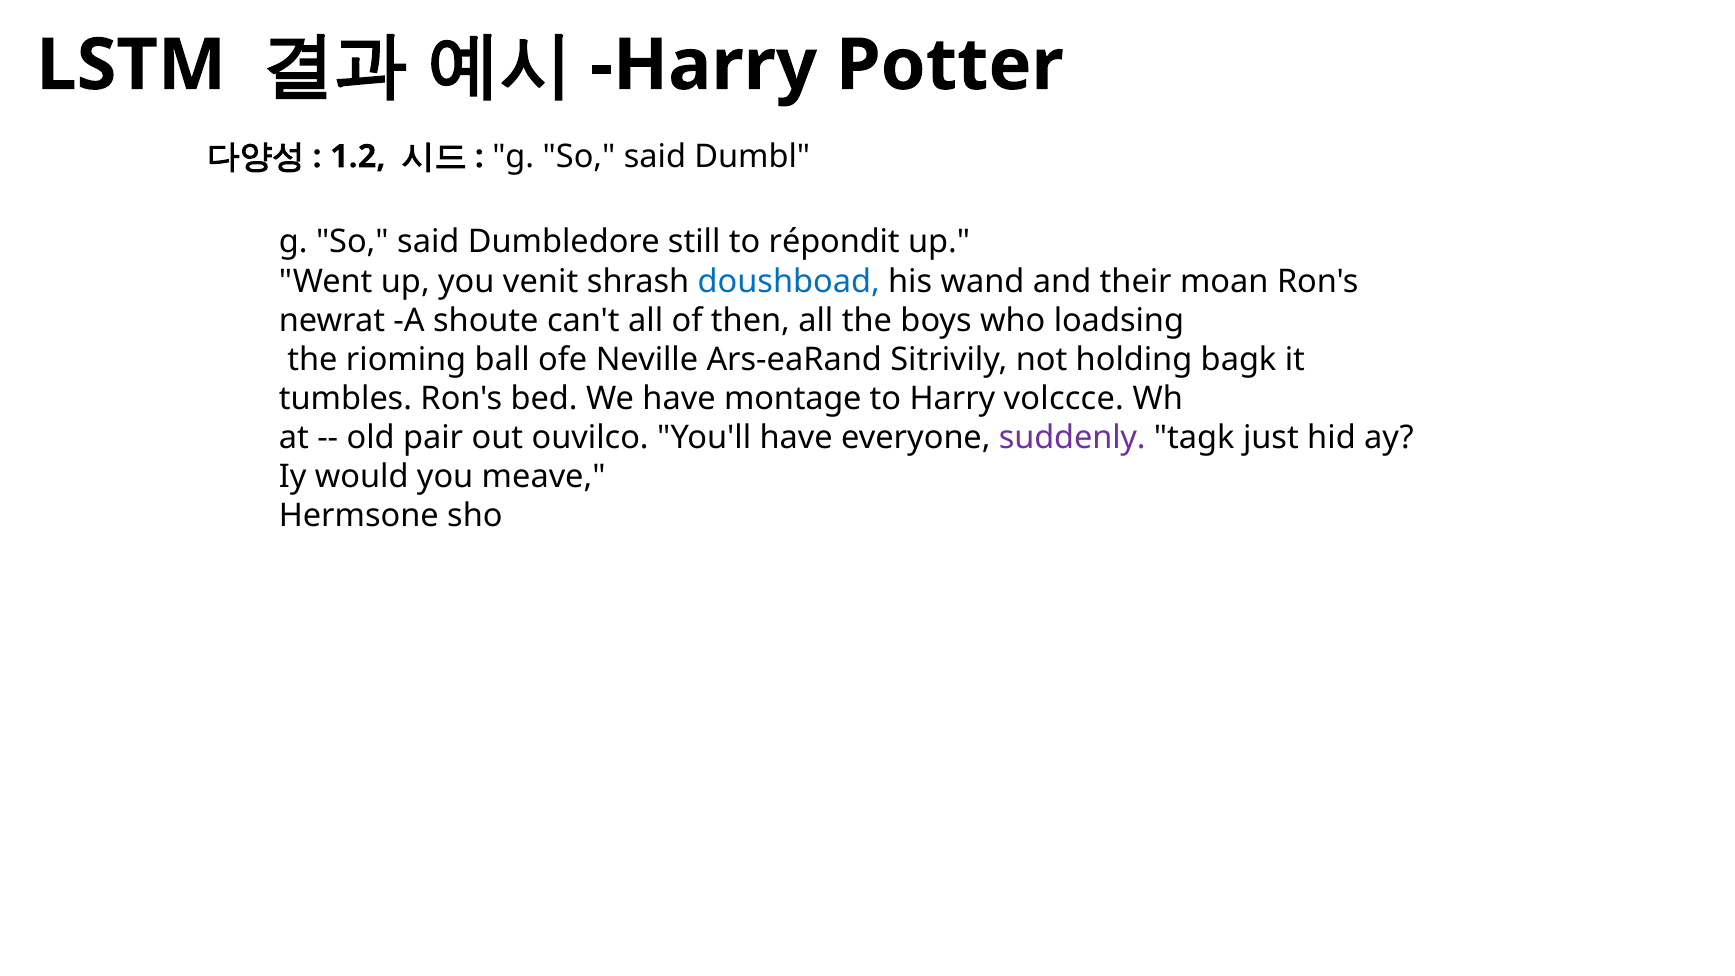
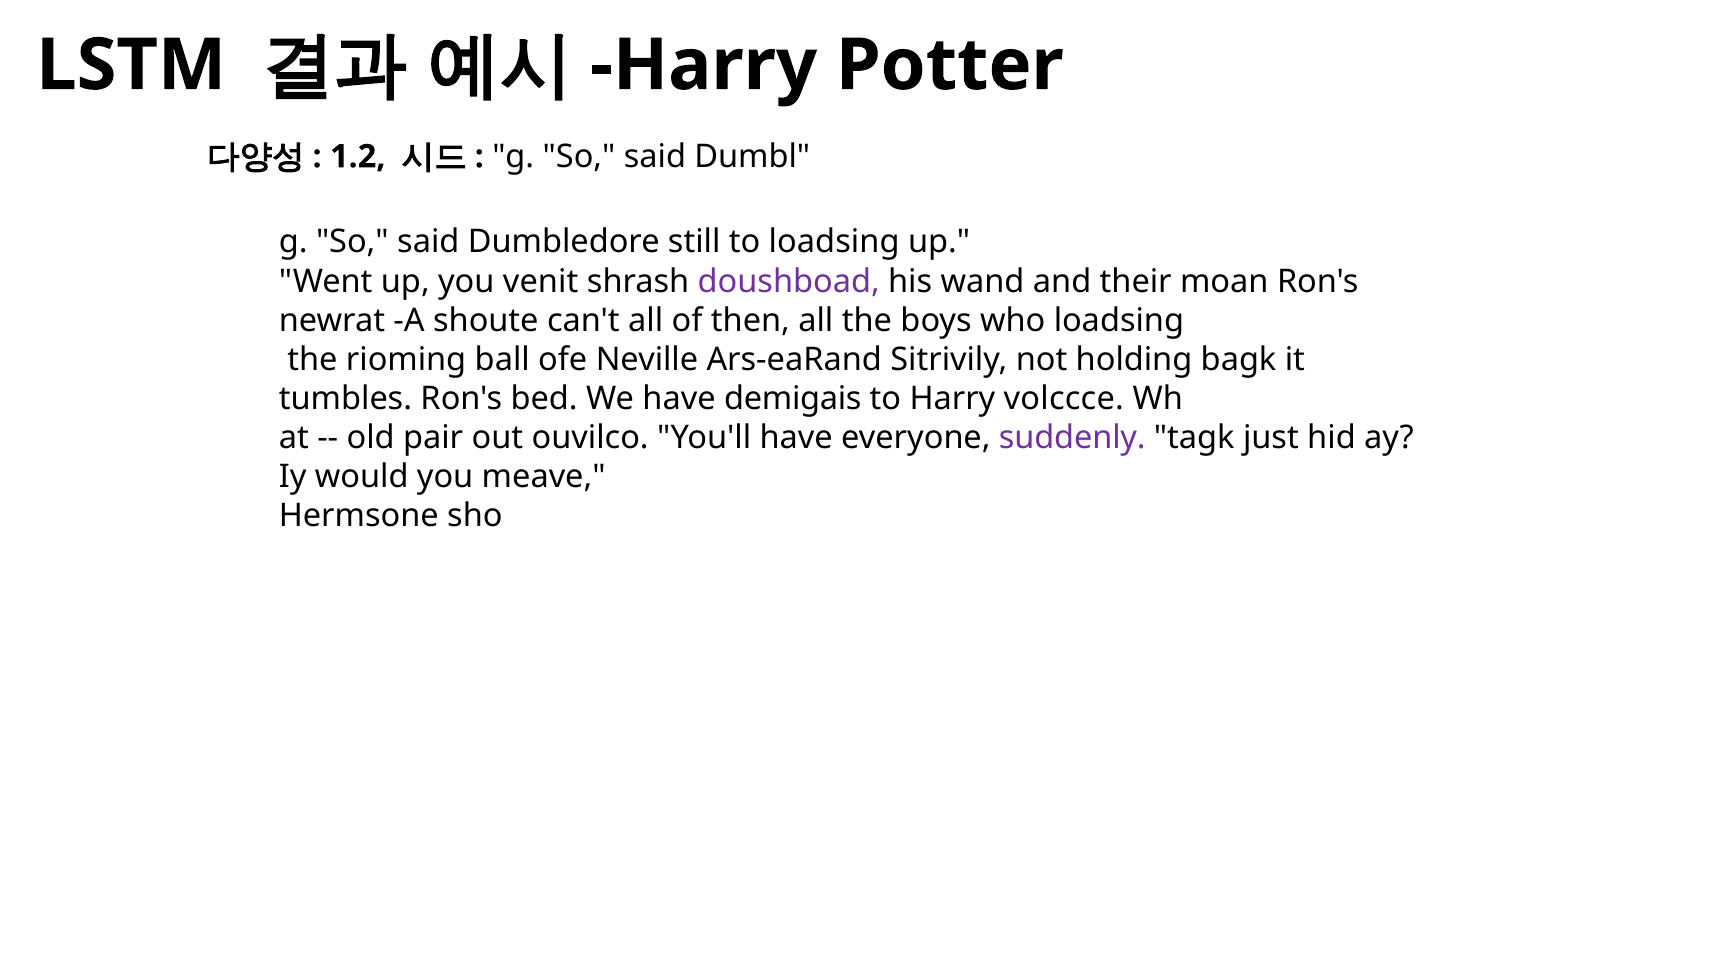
to répondit: répondit -> loadsing (834, 242)
doushboad colour: blue -> purple (789, 281)
montage: montage -> demigais (793, 398)
